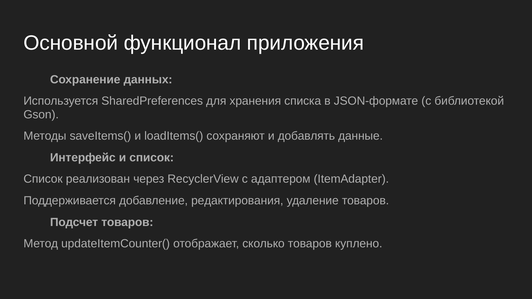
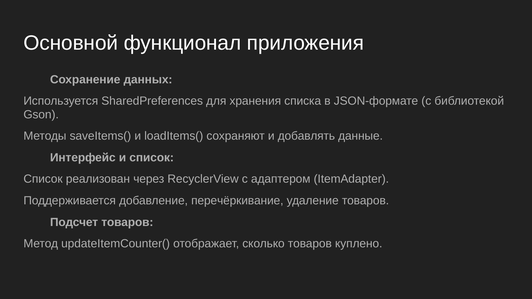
редактирования: редактирования -> перечёркивание (237, 201)
